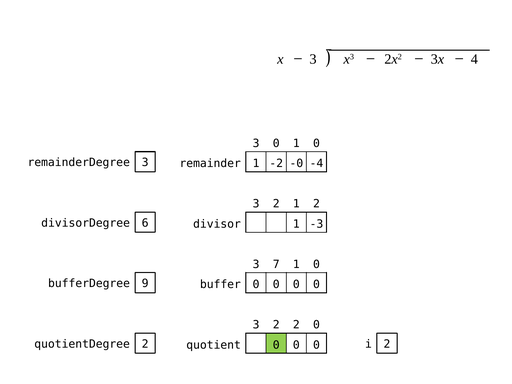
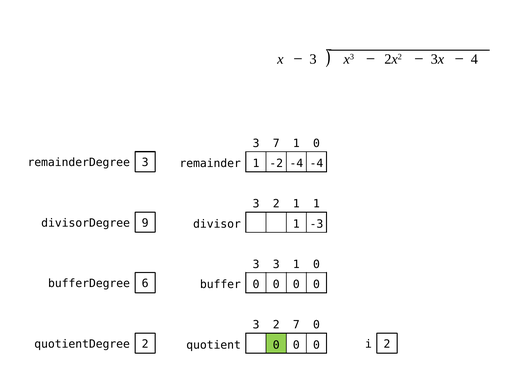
3 0: 0 -> 7 (276, 143)
-2 -0: -0 -> -4 (296, 164)
1 2: 2 -> 1 (316, 204)
6: 6 -> 9 (145, 223)
3 7: 7 -> 3 (276, 264)
9: 9 -> 6 (145, 283)
2 2: 2 -> 7 (296, 325)
